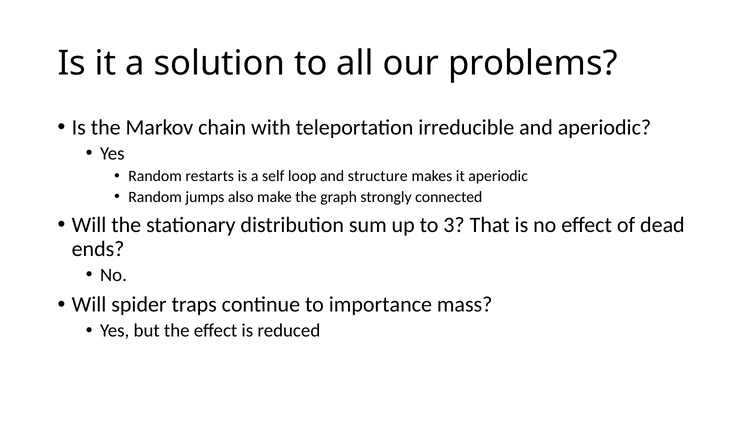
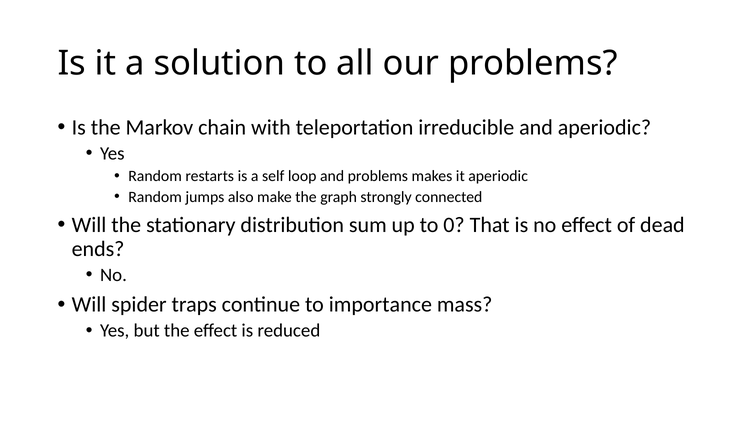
and structure: structure -> problems (378, 176)
3: 3 -> 0 (454, 225)
